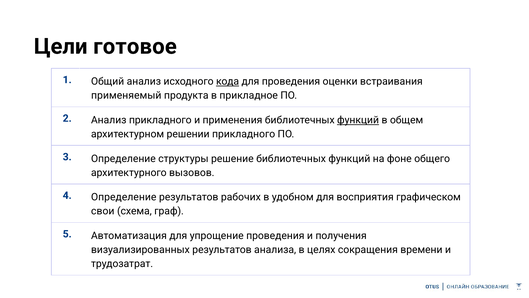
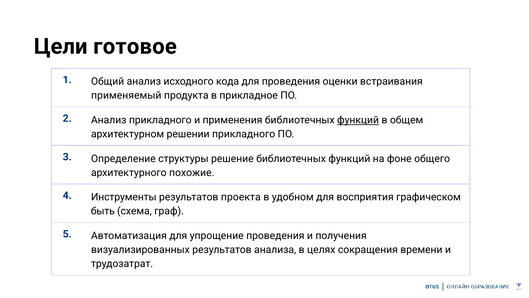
кода underline: present -> none (228, 81)
вызовов: вызовов -> похожие (192, 172)
4 Определение: Определение -> Инструменты (124, 197)
рабочих: рабочих -> проекта (241, 197)
свои: свои -> быть (103, 211)
